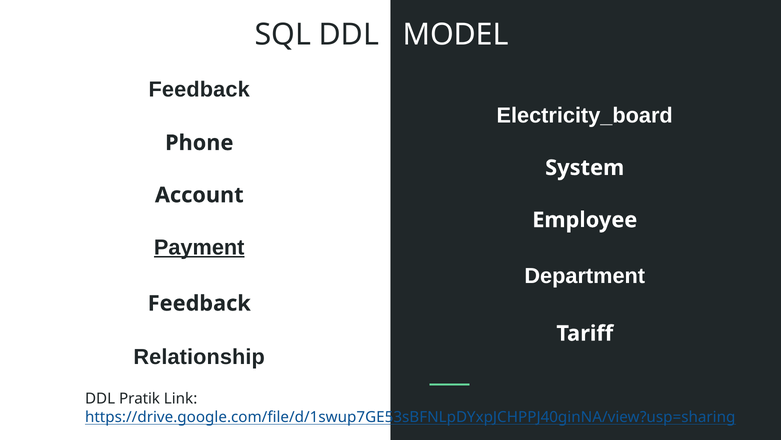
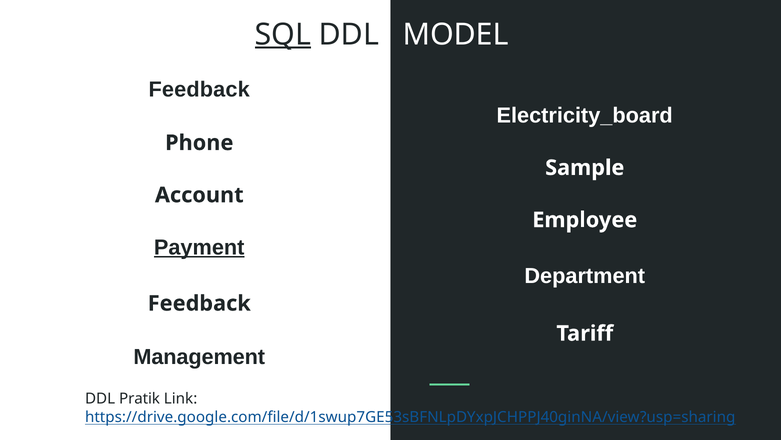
SQL underline: none -> present (283, 34)
System: System -> Sample (585, 168)
Relationship: Relationship -> Management (199, 357)
